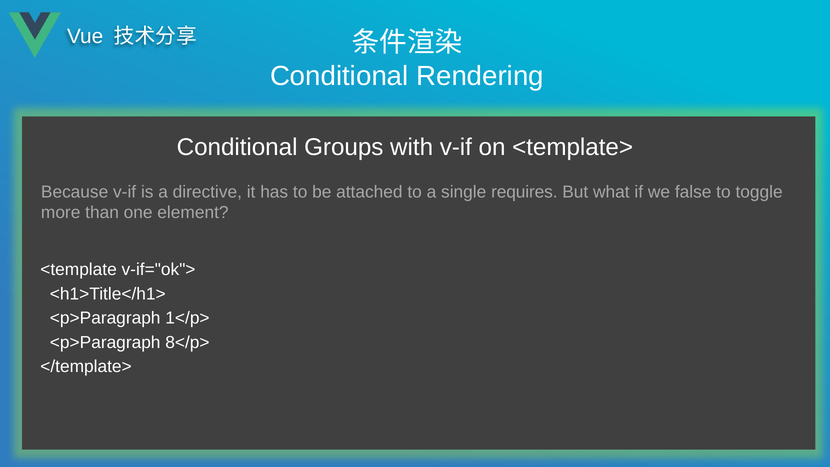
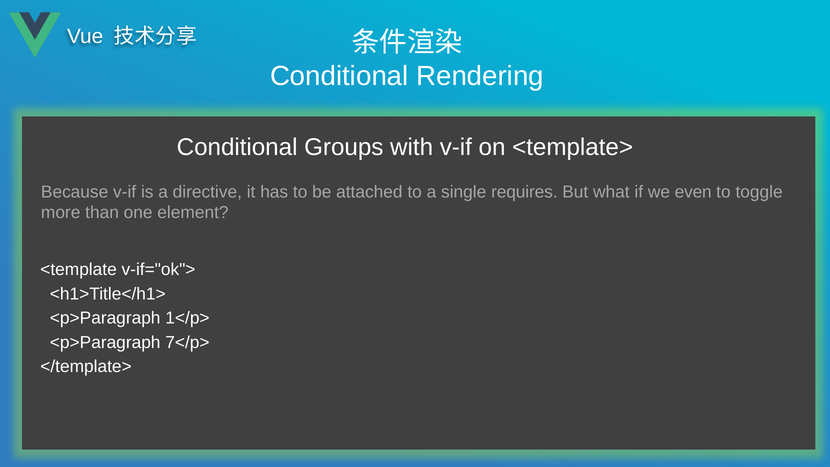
false: false -> even (693, 192)
8</p>: 8</p> -> 7</p> (187, 342)
